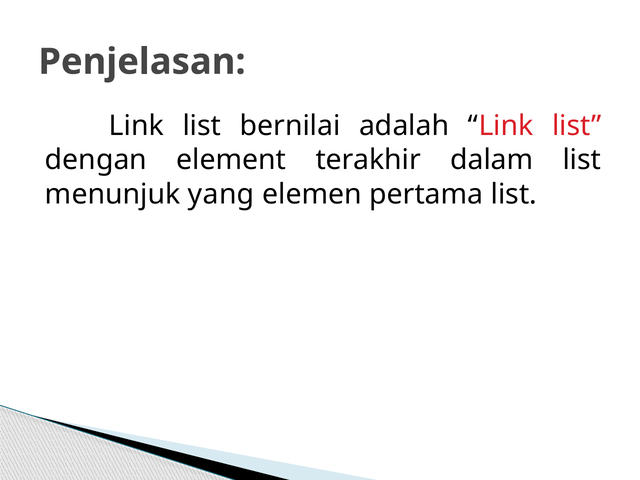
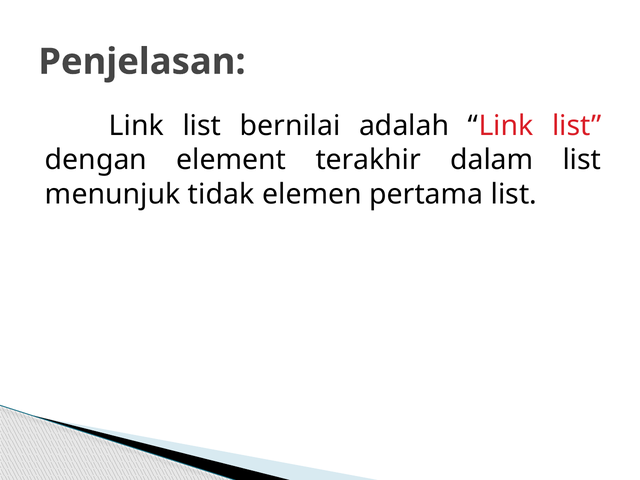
yang: yang -> tidak (221, 194)
